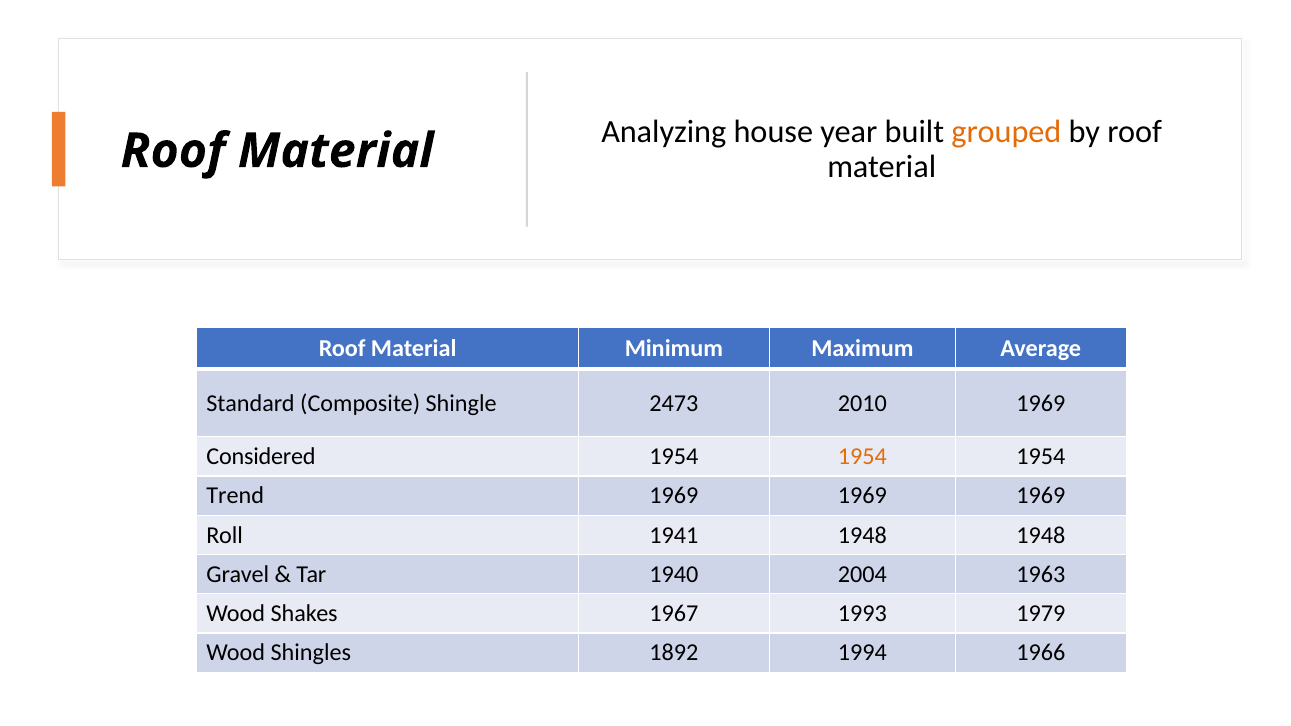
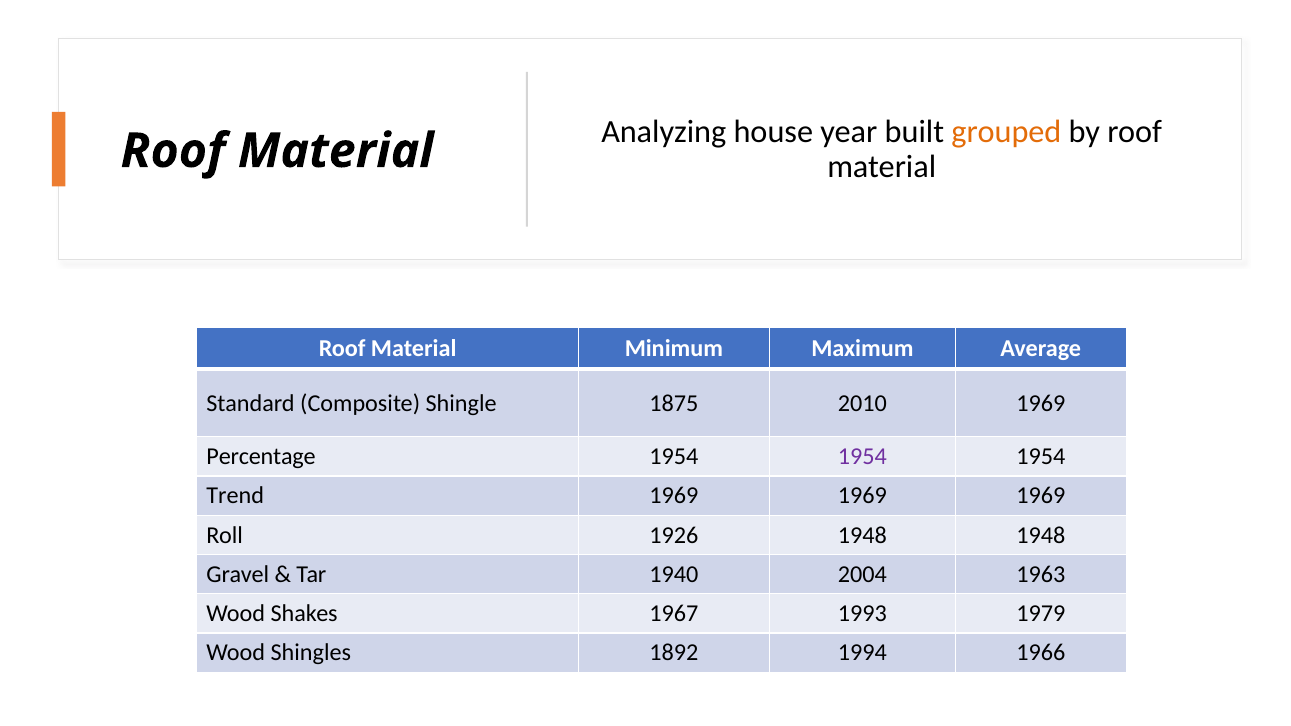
2473: 2473 -> 1875 (674, 403)
Considered: Considered -> Percentage (261, 457)
1954 colour: orange -> purple (862, 457)
1941: 1941 -> 1926 (674, 535)
